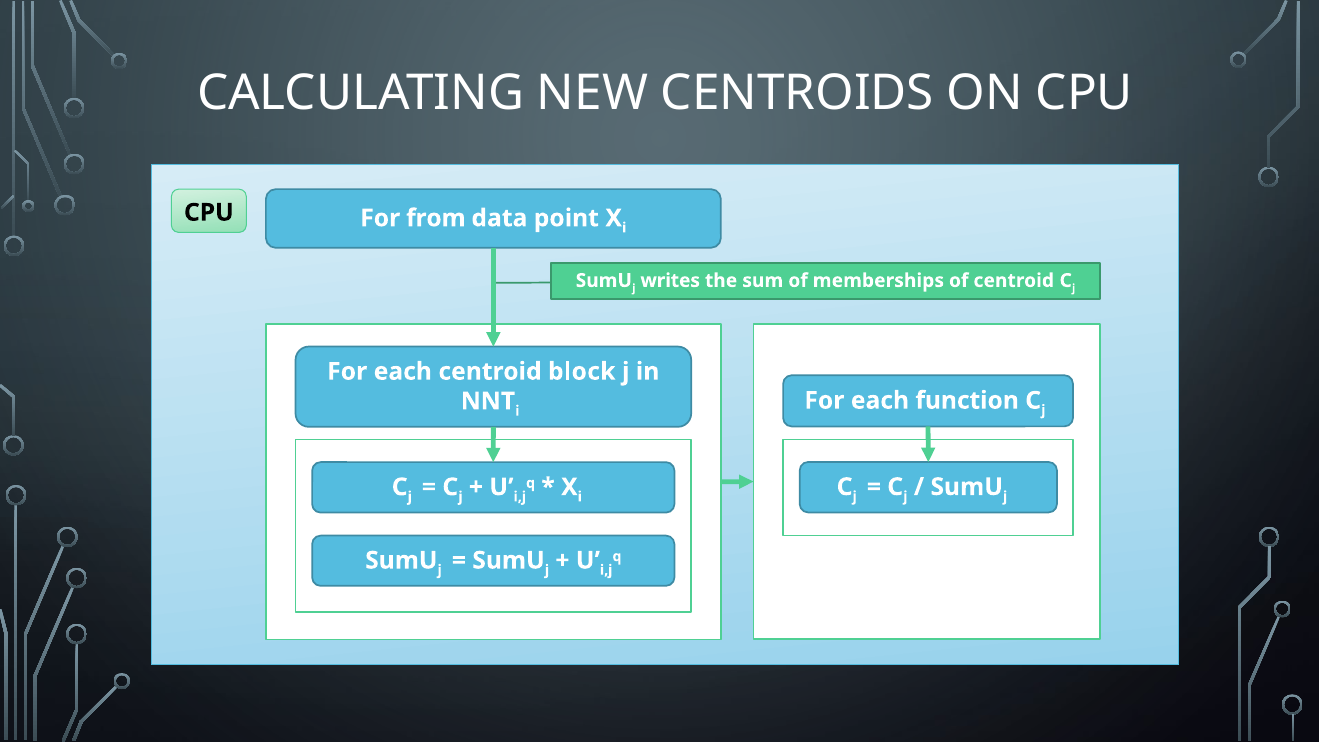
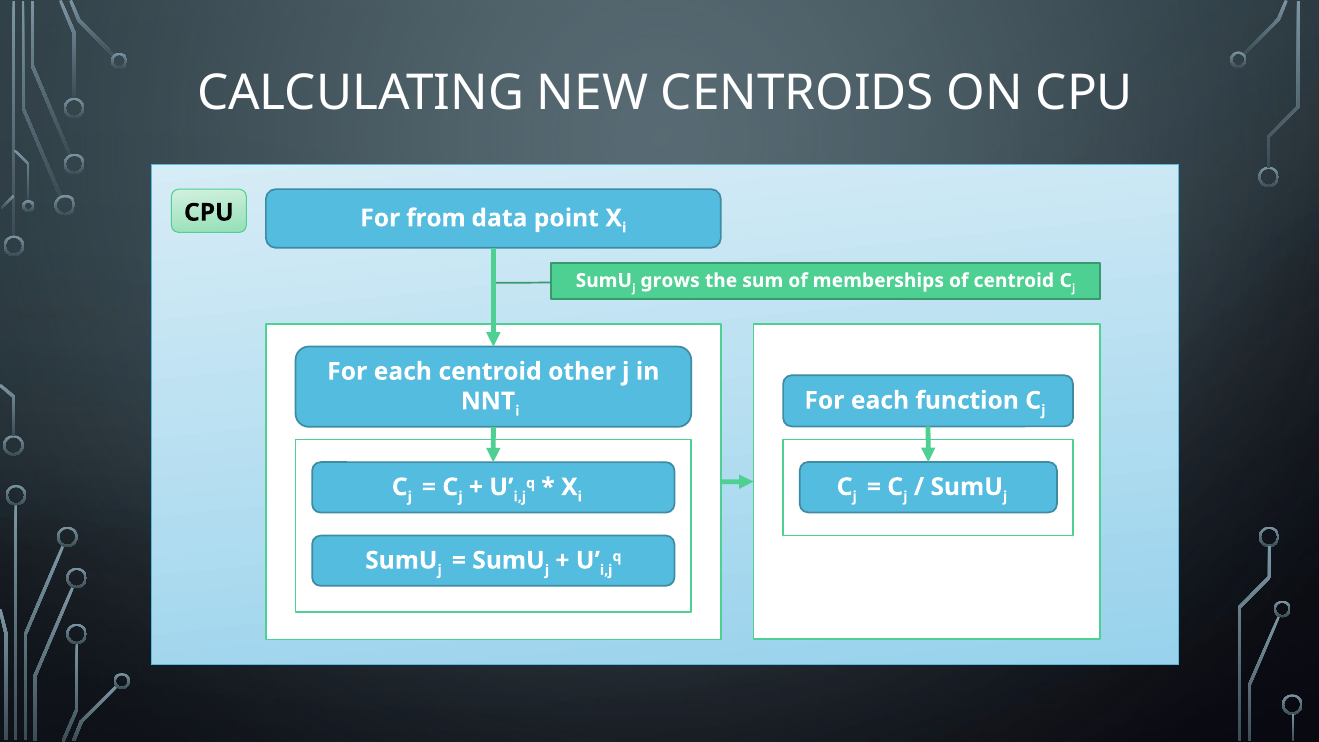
writes: writes -> grows (670, 281)
block: block -> other (582, 371)
